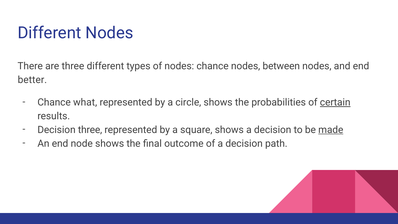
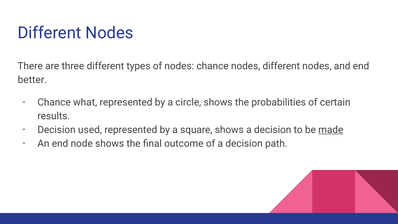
nodes between: between -> different (281, 66)
certain underline: present -> none (335, 102)
Decision three: three -> used (90, 130)
